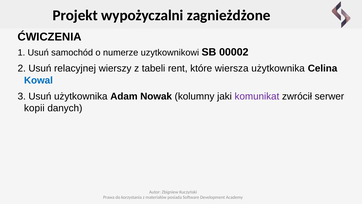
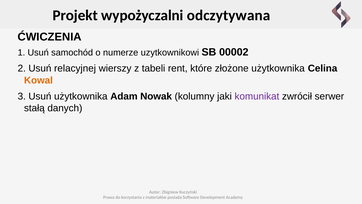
zagnieżdżone: zagnieżdżone -> odczytywana (229, 15)
wiersza: wiersza -> złożone (232, 68)
Kowal colour: blue -> orange (38, 80)
kopii: kopii -> stałą (34, 108)
